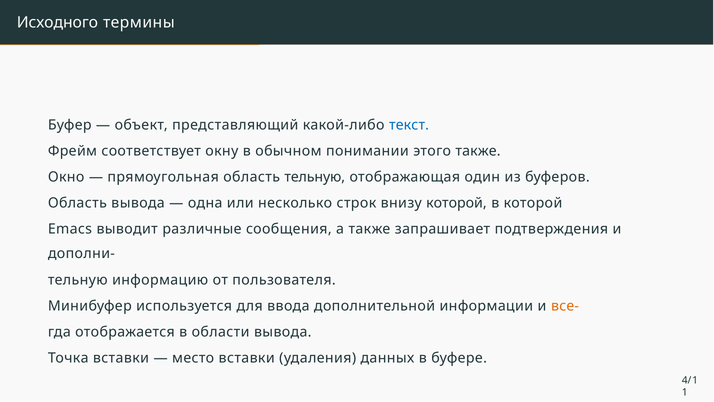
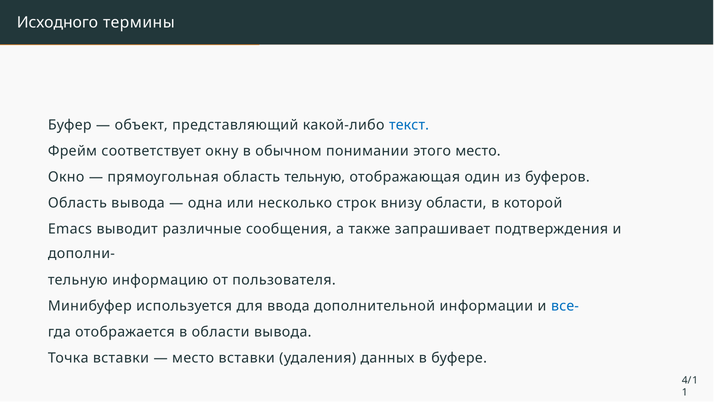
этого также: также -> место (478, 151)
внизу которой: которой -> области (456, 203)
все- colour: orange -> blue (565, 306)
